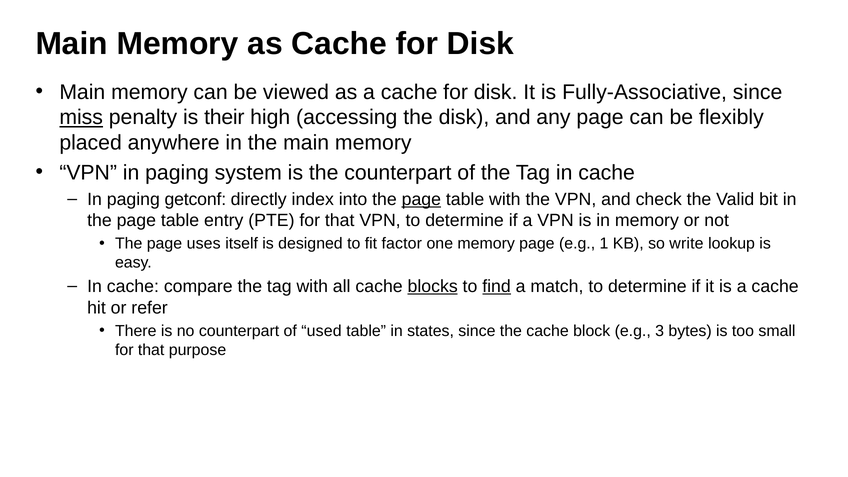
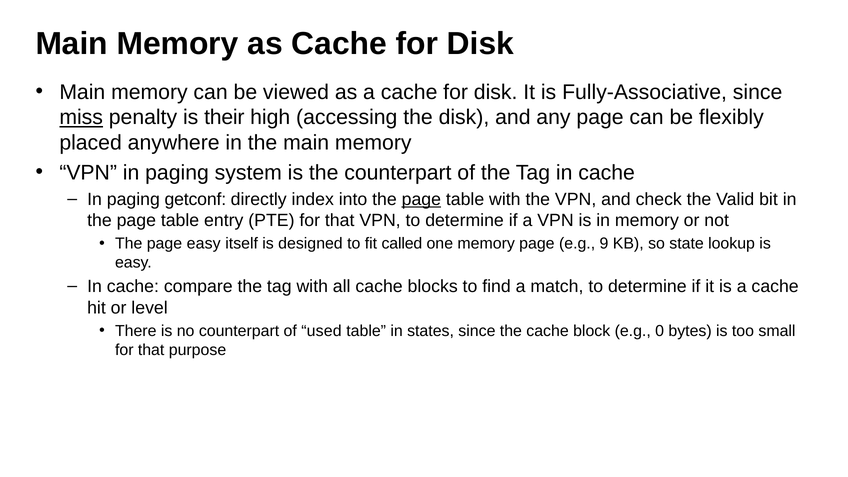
page uses: uses -> easy (204, 244)
factor: factor -> called (402, 244)
1: 1 -> 9 (604, 244)
write: write -> state (687, 244)
blocks underline: present -> none (433, 286)
find underline: present -> none (497, 286)
refer: refer -> level (150, 308)
3: 3 -> 0 (660, 331)
